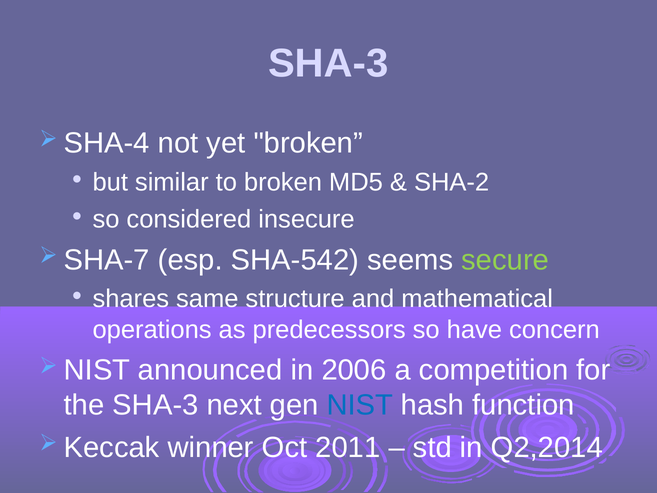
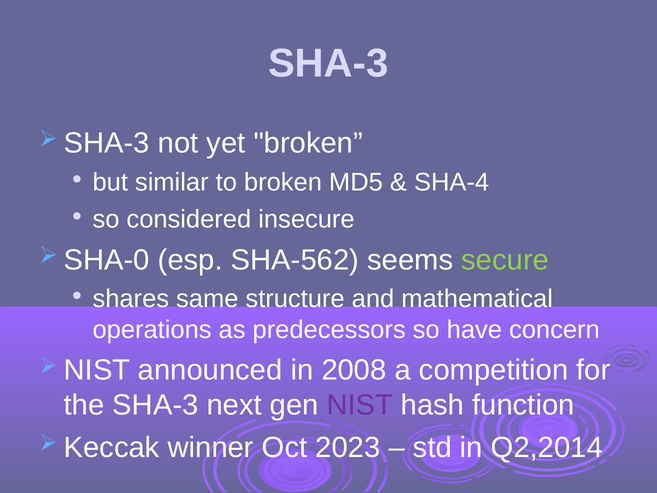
SHA-4: SHA-4 -> SHA-3 (107, 143)
SHA-2: SHA-2 -> SHA-4 (452, 182)
SHA-7: SHA-7 -> SHA-0 (107, 260)
SHA-542: SHA-542 -> SHA-562 (295, 260)
2006: 2006 -> 2008 (354, 370)
NIST colour: blue -> purple (360, 405)
2011: 2011 -> 2023 (348, 447)
